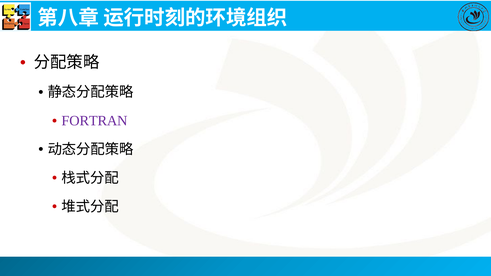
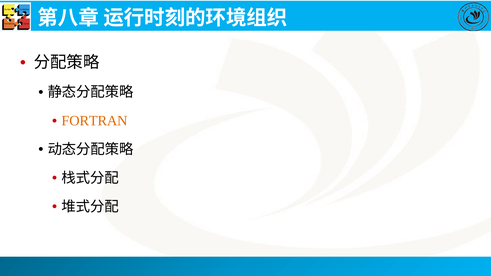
FORTRAN colour: purple -> orange (94, 121)
